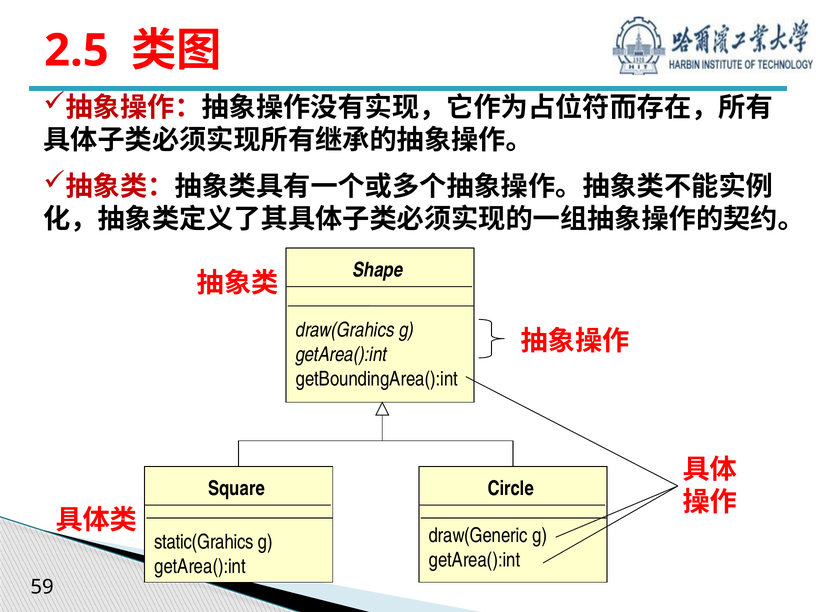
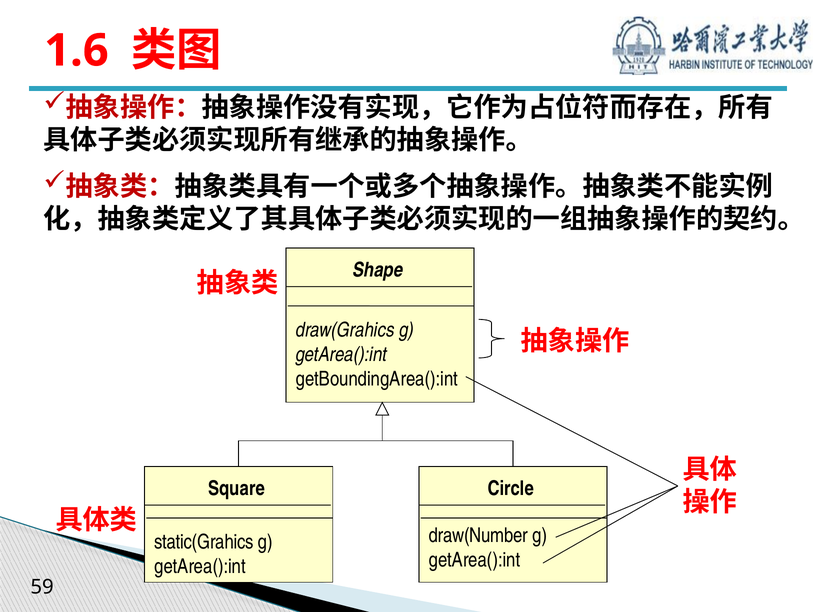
2.5: 2.5 -> 1.6 (76, 51)
draw(Generic: draw(Generic -> draw(Number (478, 536)
